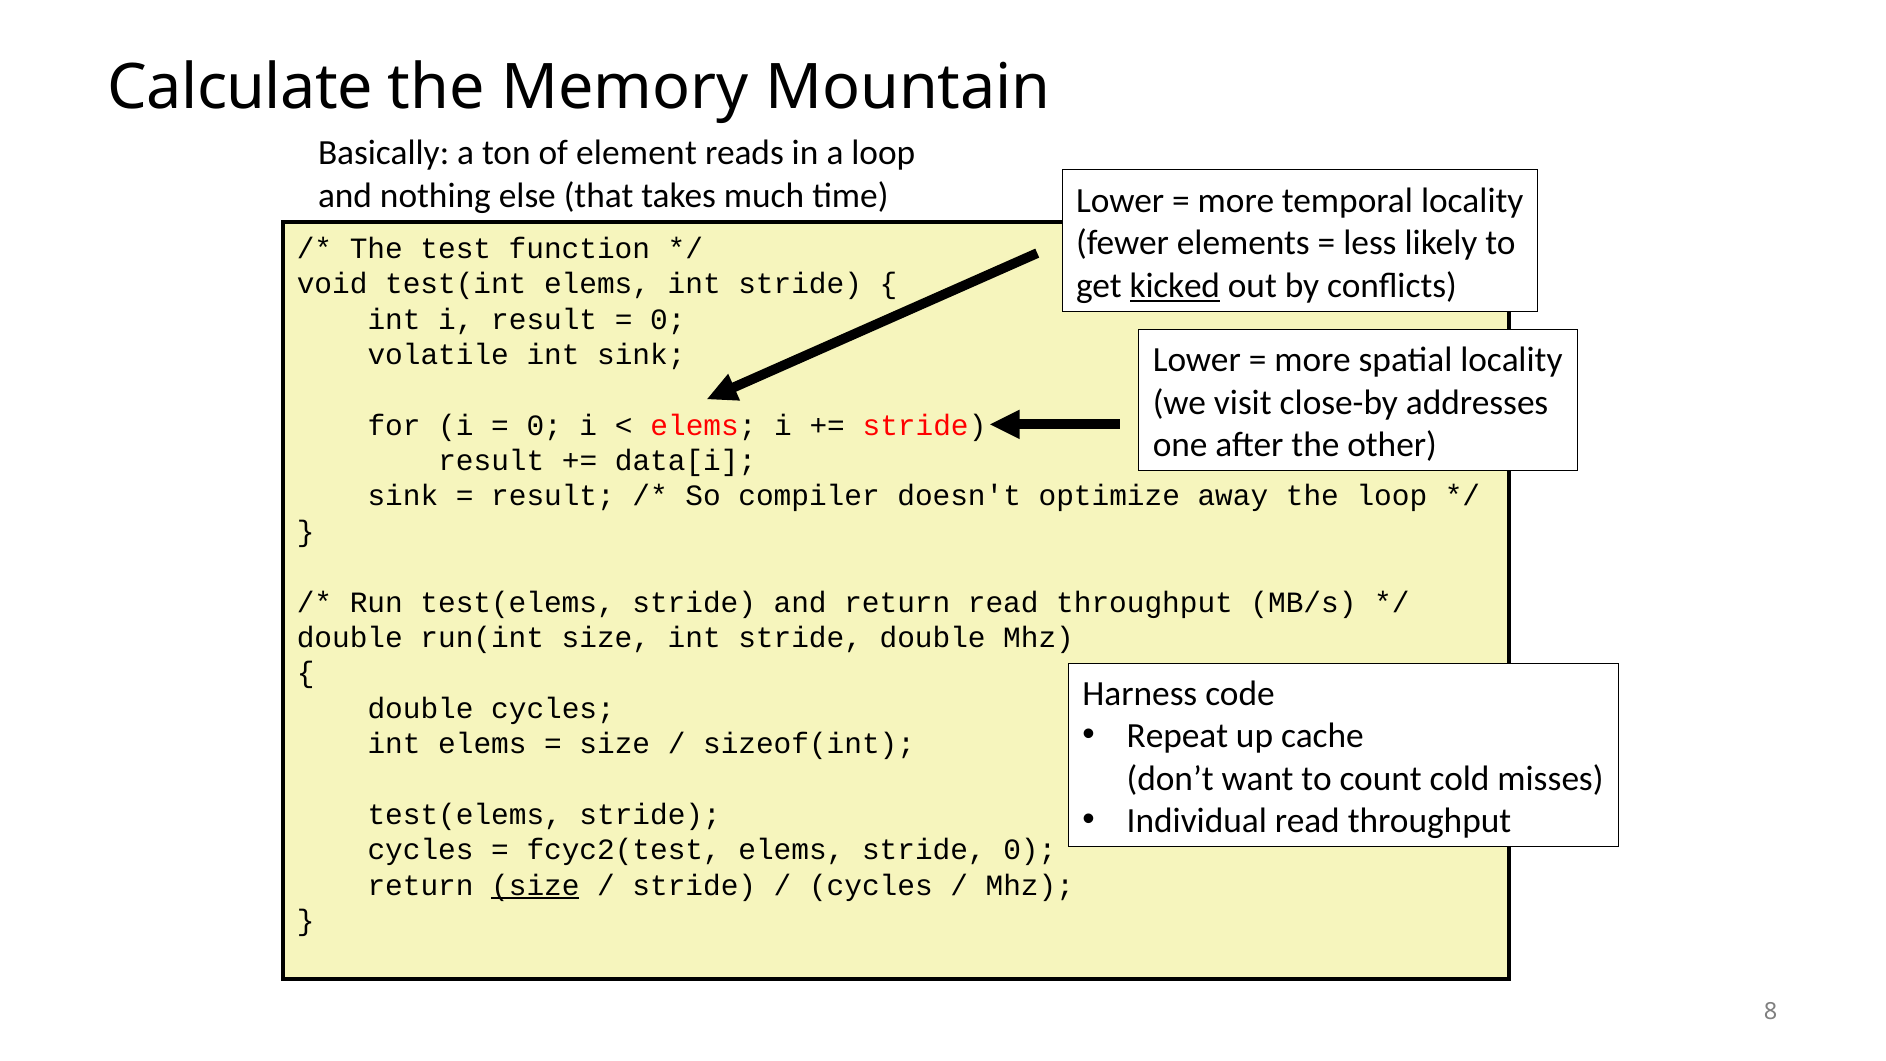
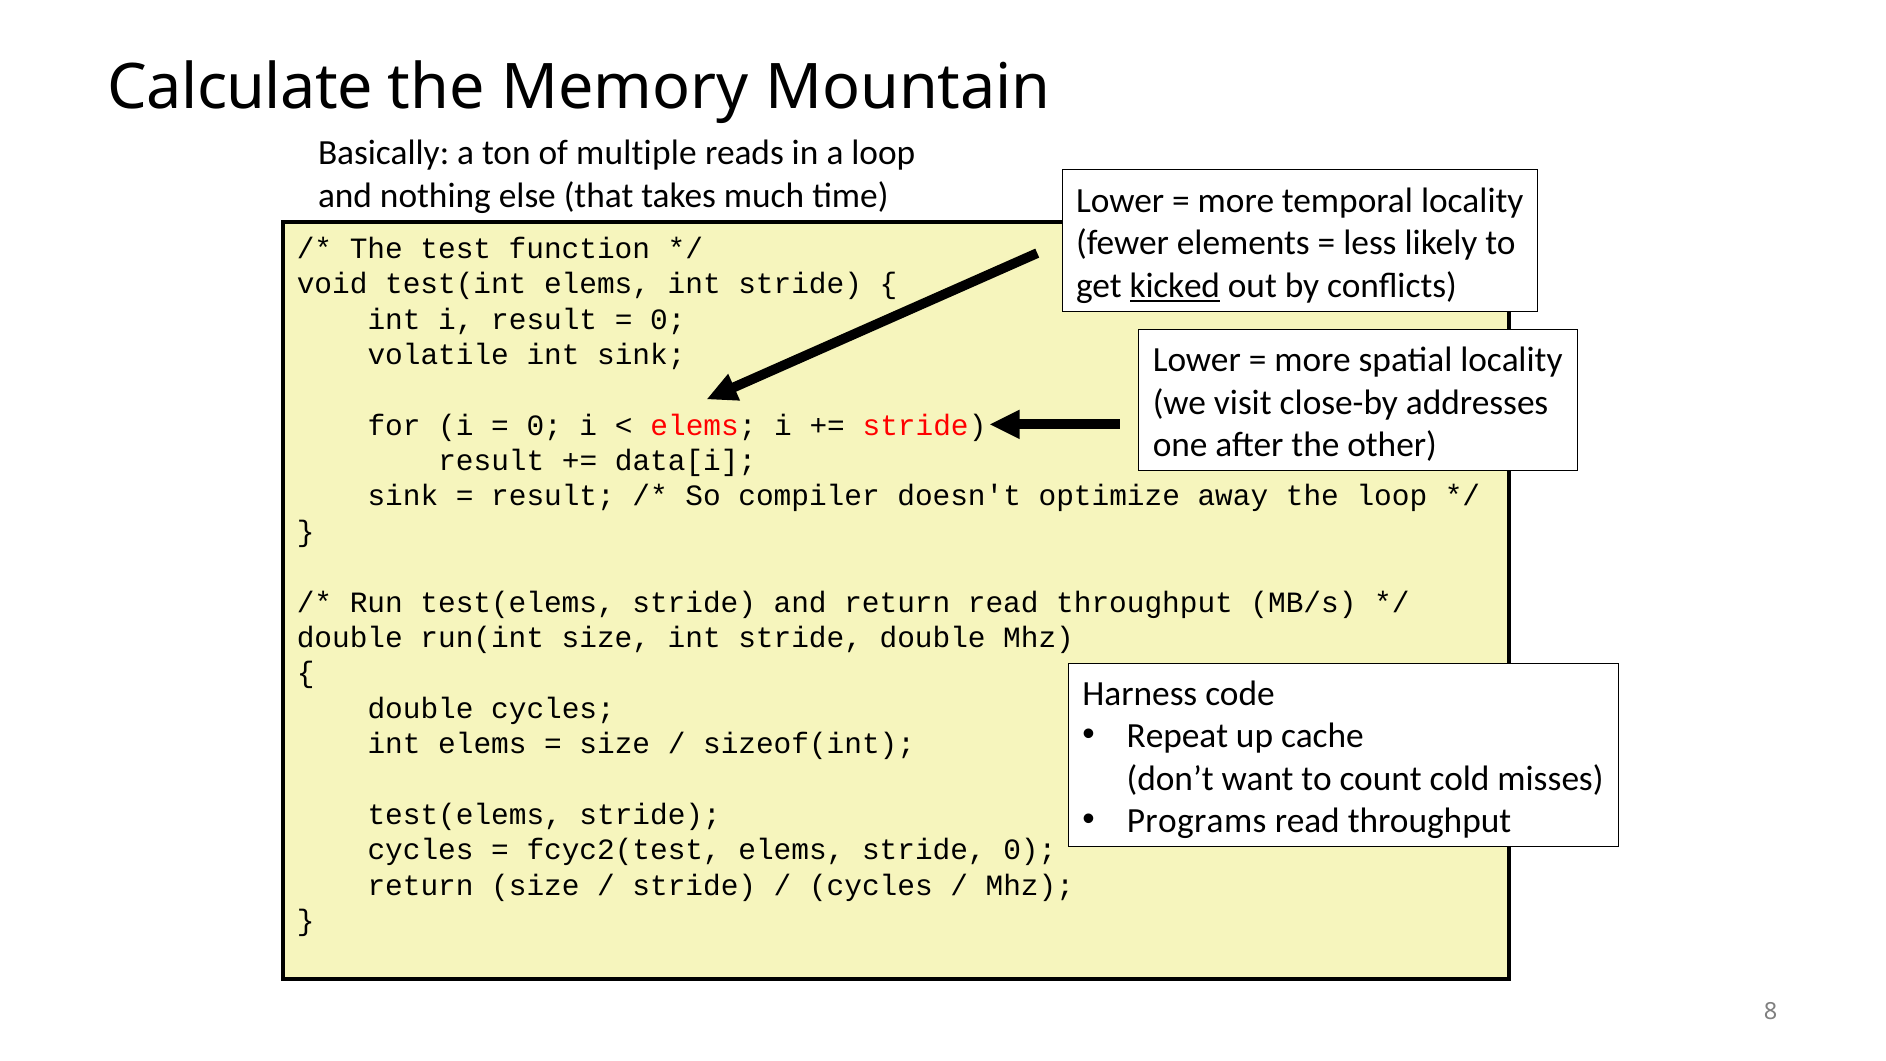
element: element -> multiple (636, 153)
Individual: Individual -> Programs (1197, 821)
size underline: present -> none (535, 885)
